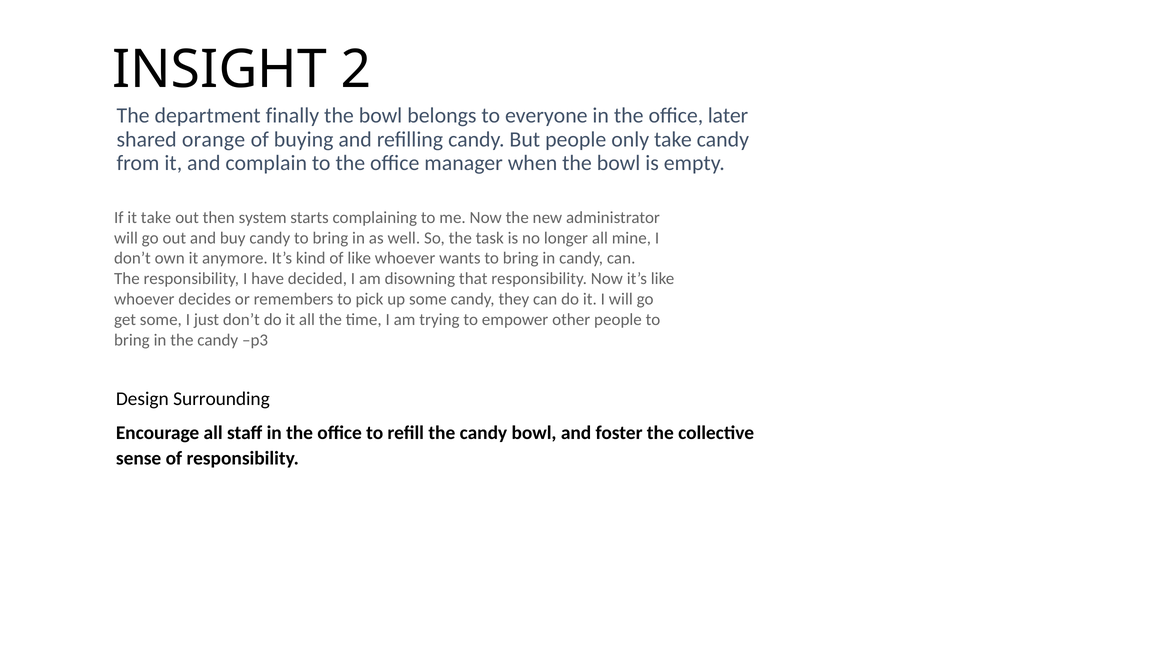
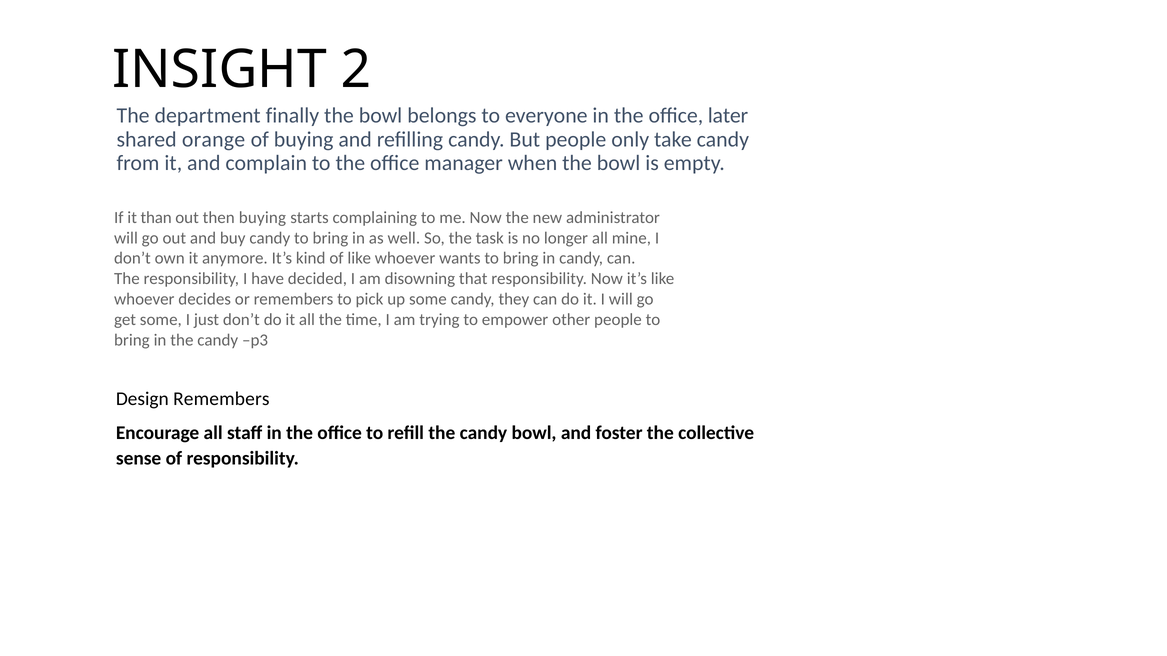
it take: take -> than (156, 218)
then system: system -> buying (262, 218)
Design Surrounding: Surrounding -> Remembers (221, 399)
